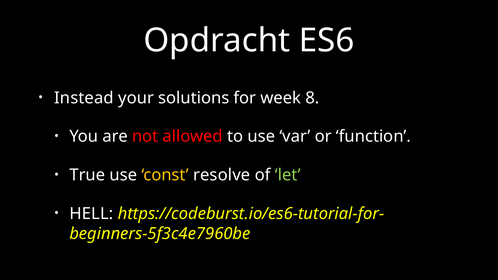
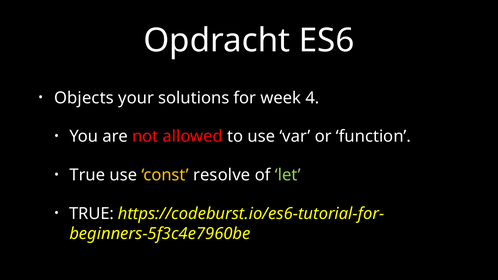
Instead: Instead -> Objects (84, 98)
8: 8 -> 4 (312, 98)
HELL: HELL -> TRUE (92, 214)
